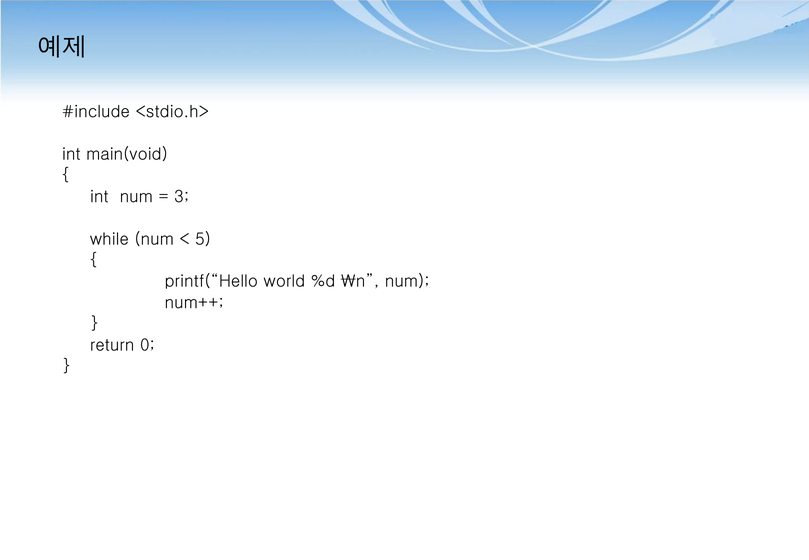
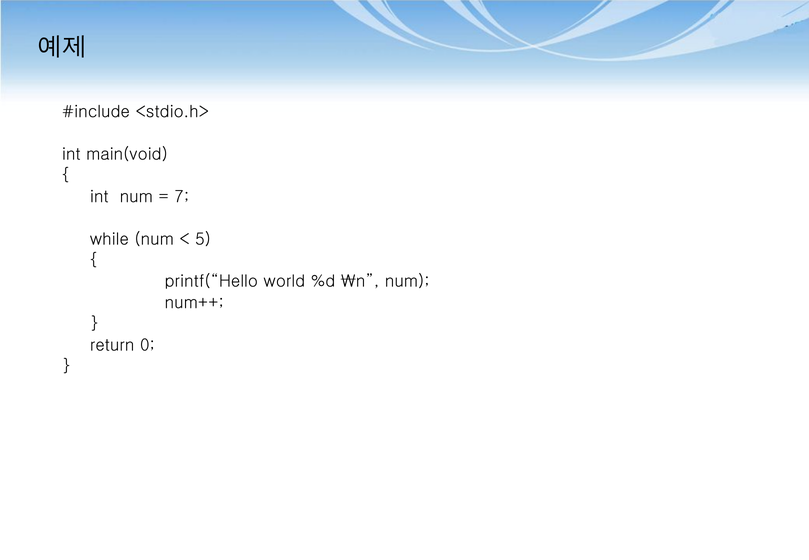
3: 3 -> 7 (182, 197)
